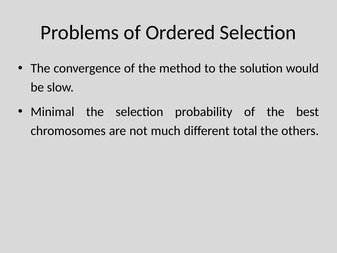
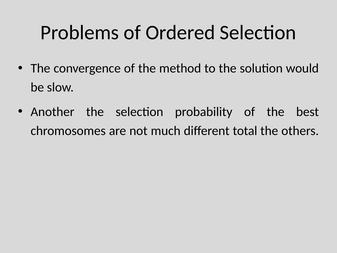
Minimal: Minimal -> Another (52, 112)
